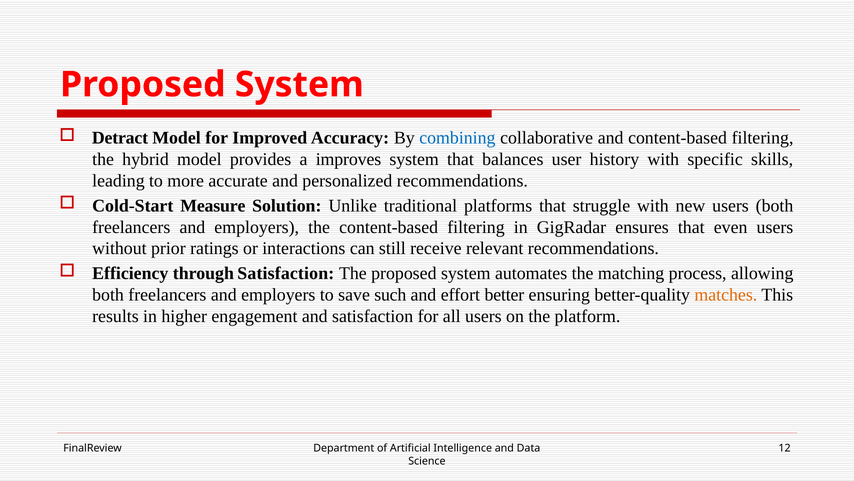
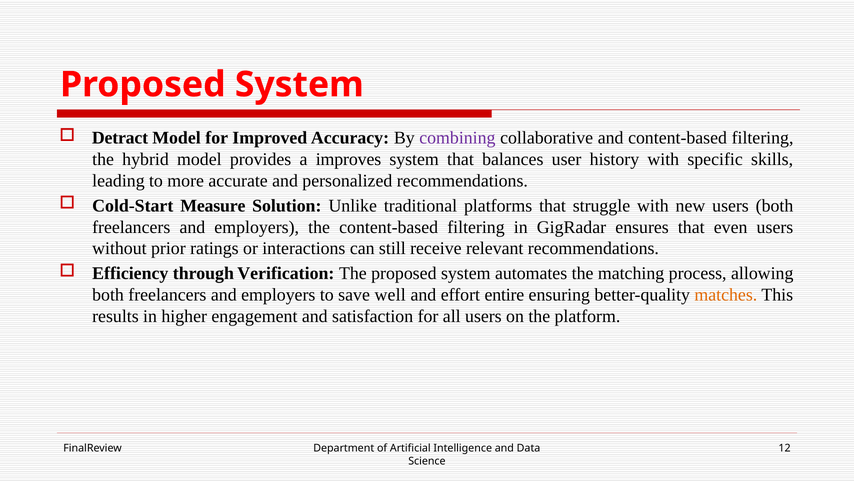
combining colour: blue -> purple (457, 138)
through Satisfaction: Satisfaction -> Verification (286, 273)
such: such -> well (390, 295)
better: better -> entire (504, 295)
